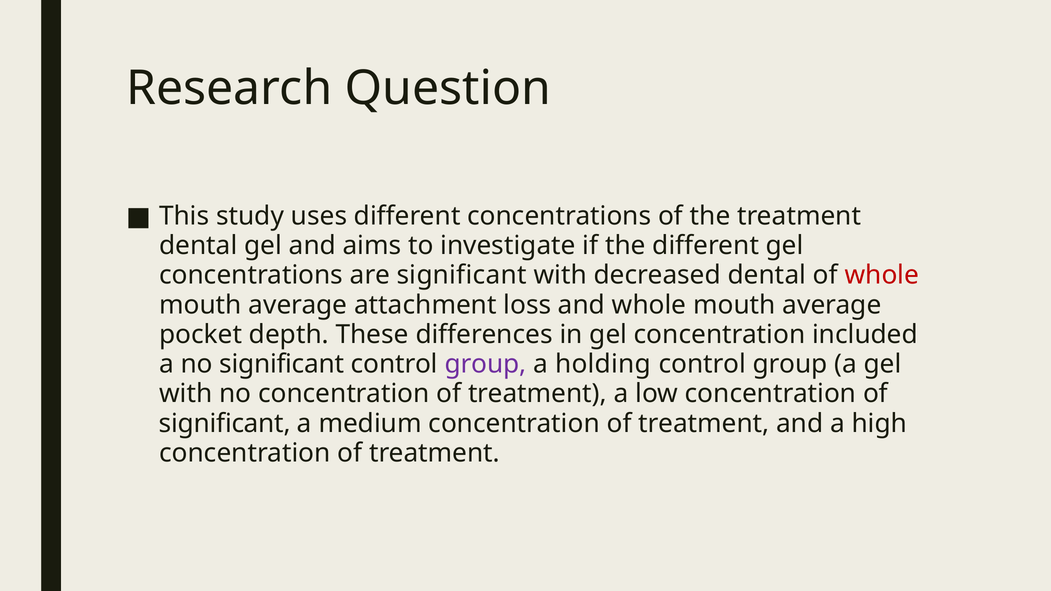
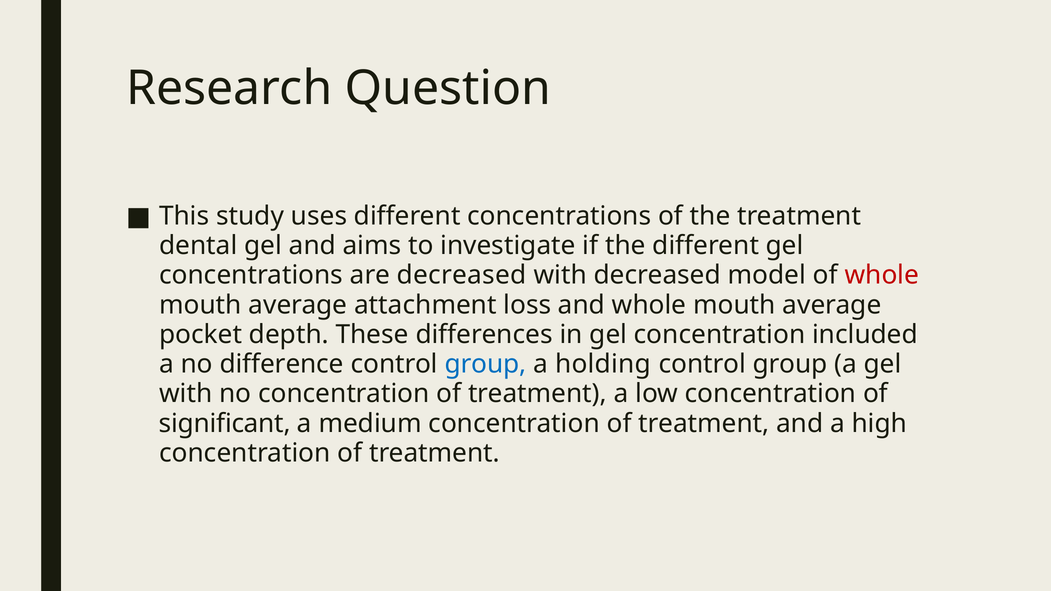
are significant: significant -> decreased (462, 275)
decreased dental: dental -> model (767, 275)
no significant: significant -> difference (282, 364)
group colour: purple -> blue (485, 364)
